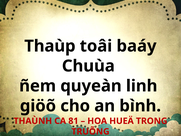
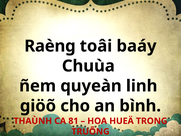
Thaùp: Thaùp -> Raèng (50, 46)
